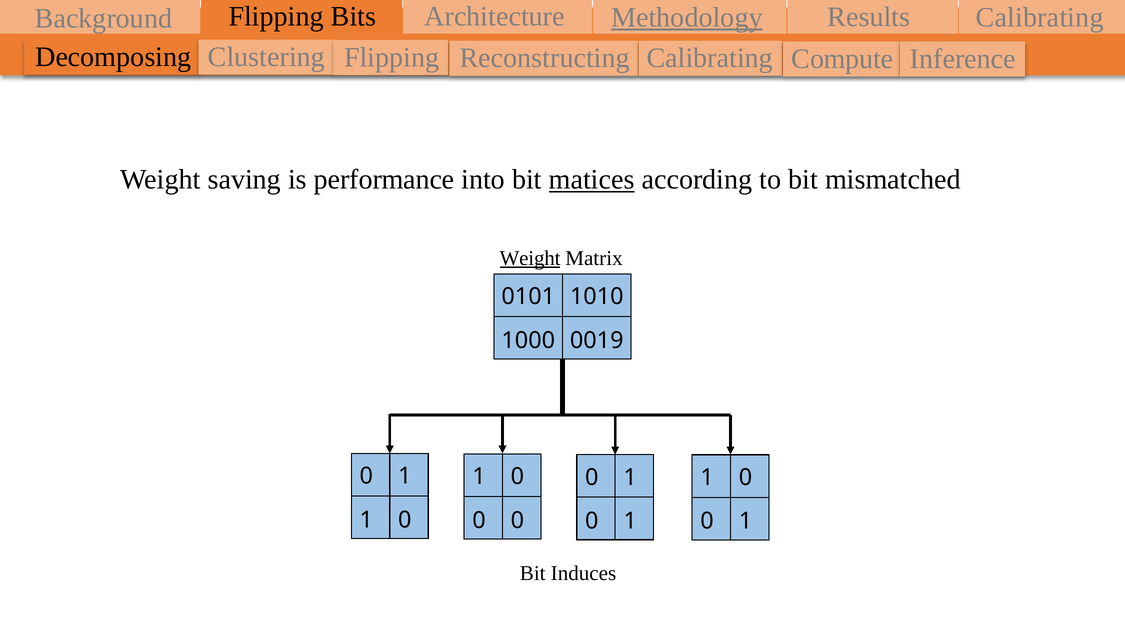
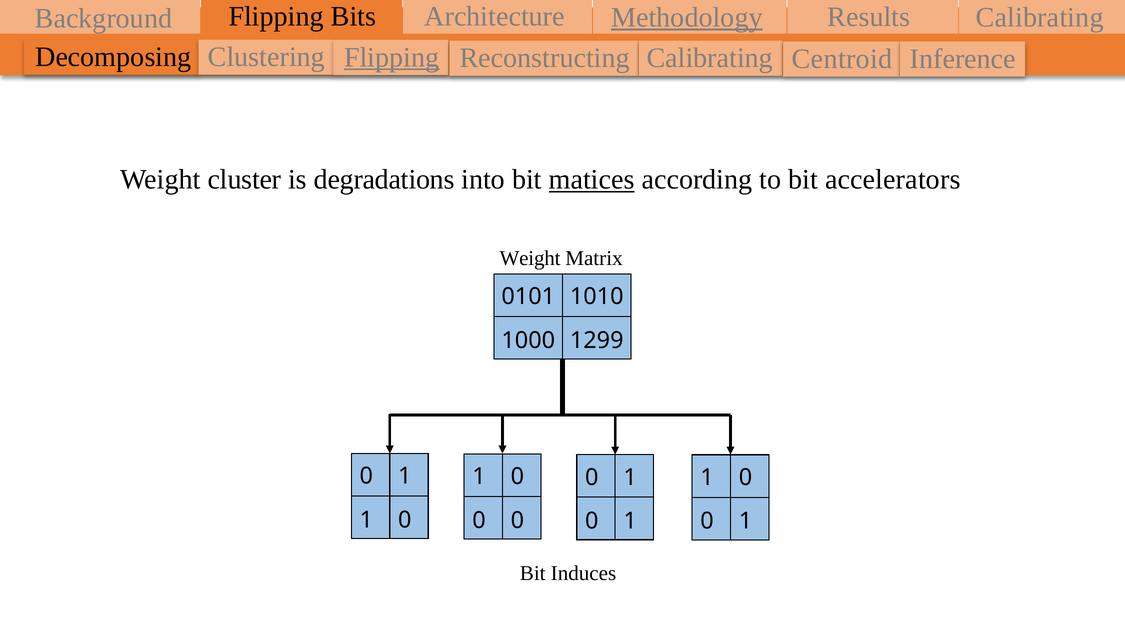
Flipping underline: none -> present (392, 57)
Compute: Compute -> Centroid (842, 59)
saving: saving -> cluster (244, 179)
performance: performance -> degradations (384, 179)
mismatched: mismatched -> accelerators (893, 179)
Weight underline: present -> none (530, 258)
0019: 0019 -> 1299 (597, 340)
